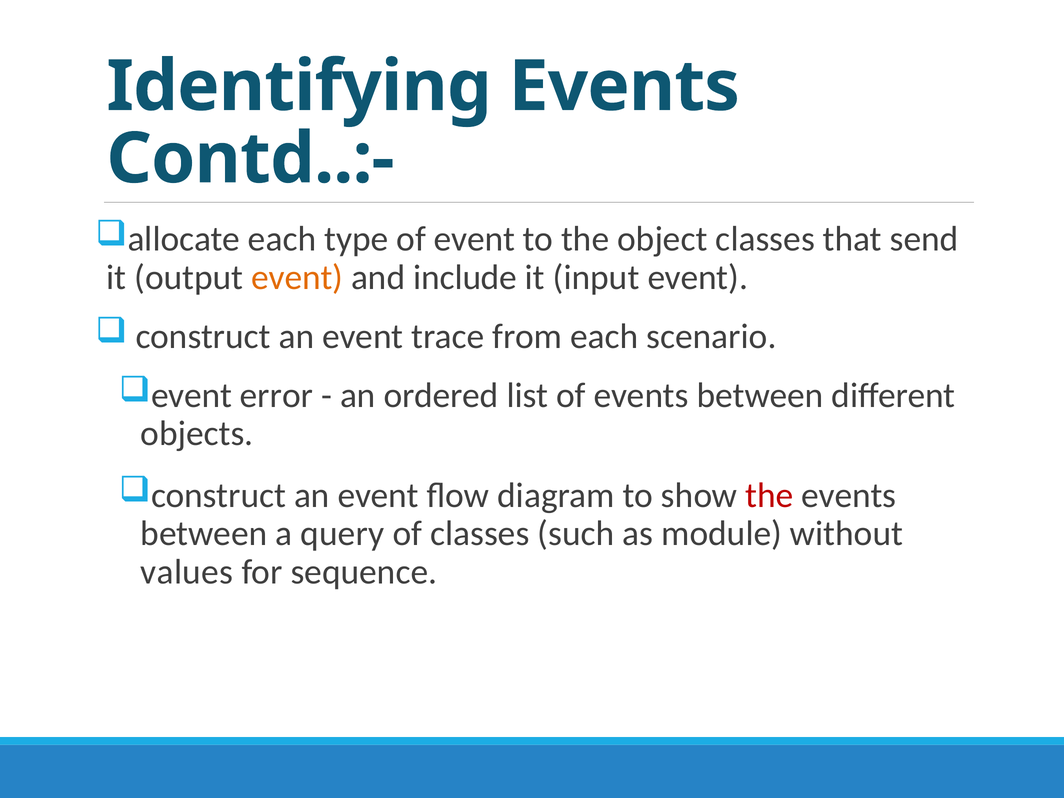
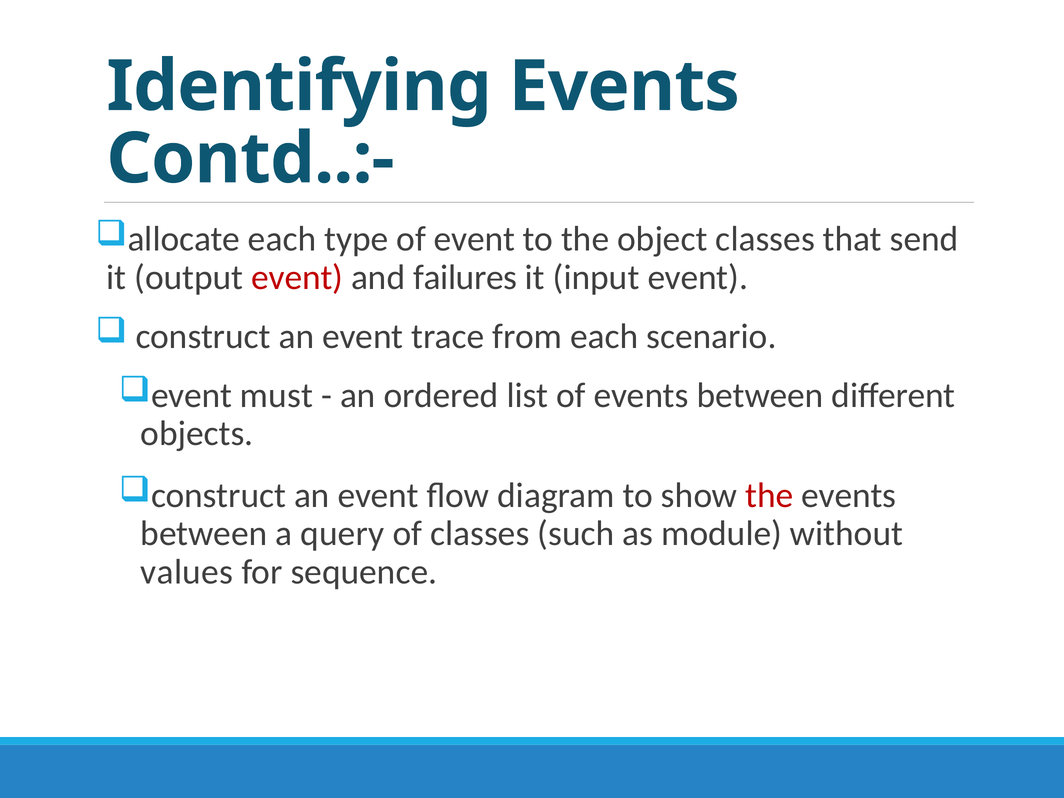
event colour: orange -> red (297, 277)
include: include -> failures (465, 277)
error: error -> must (276, 395)
